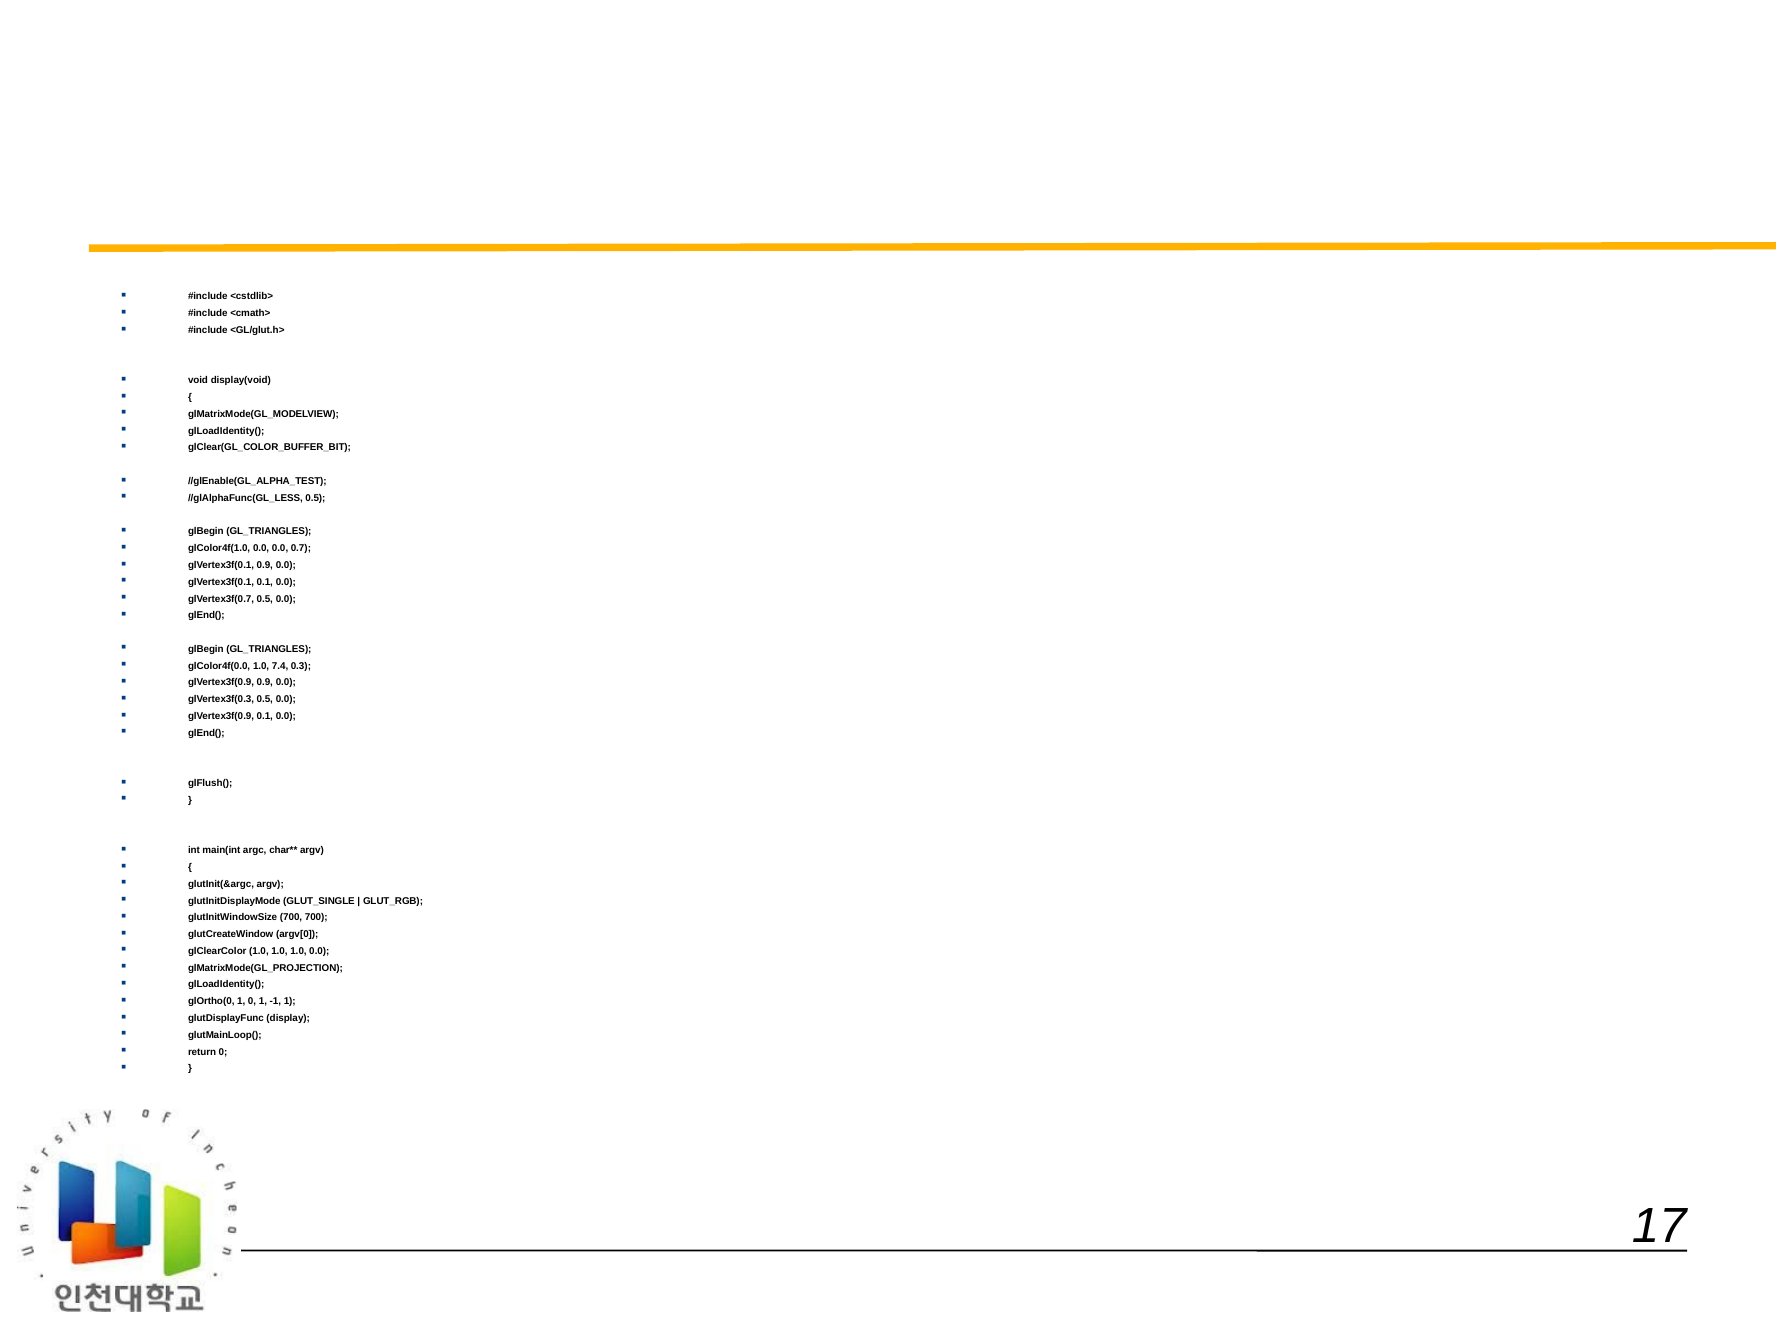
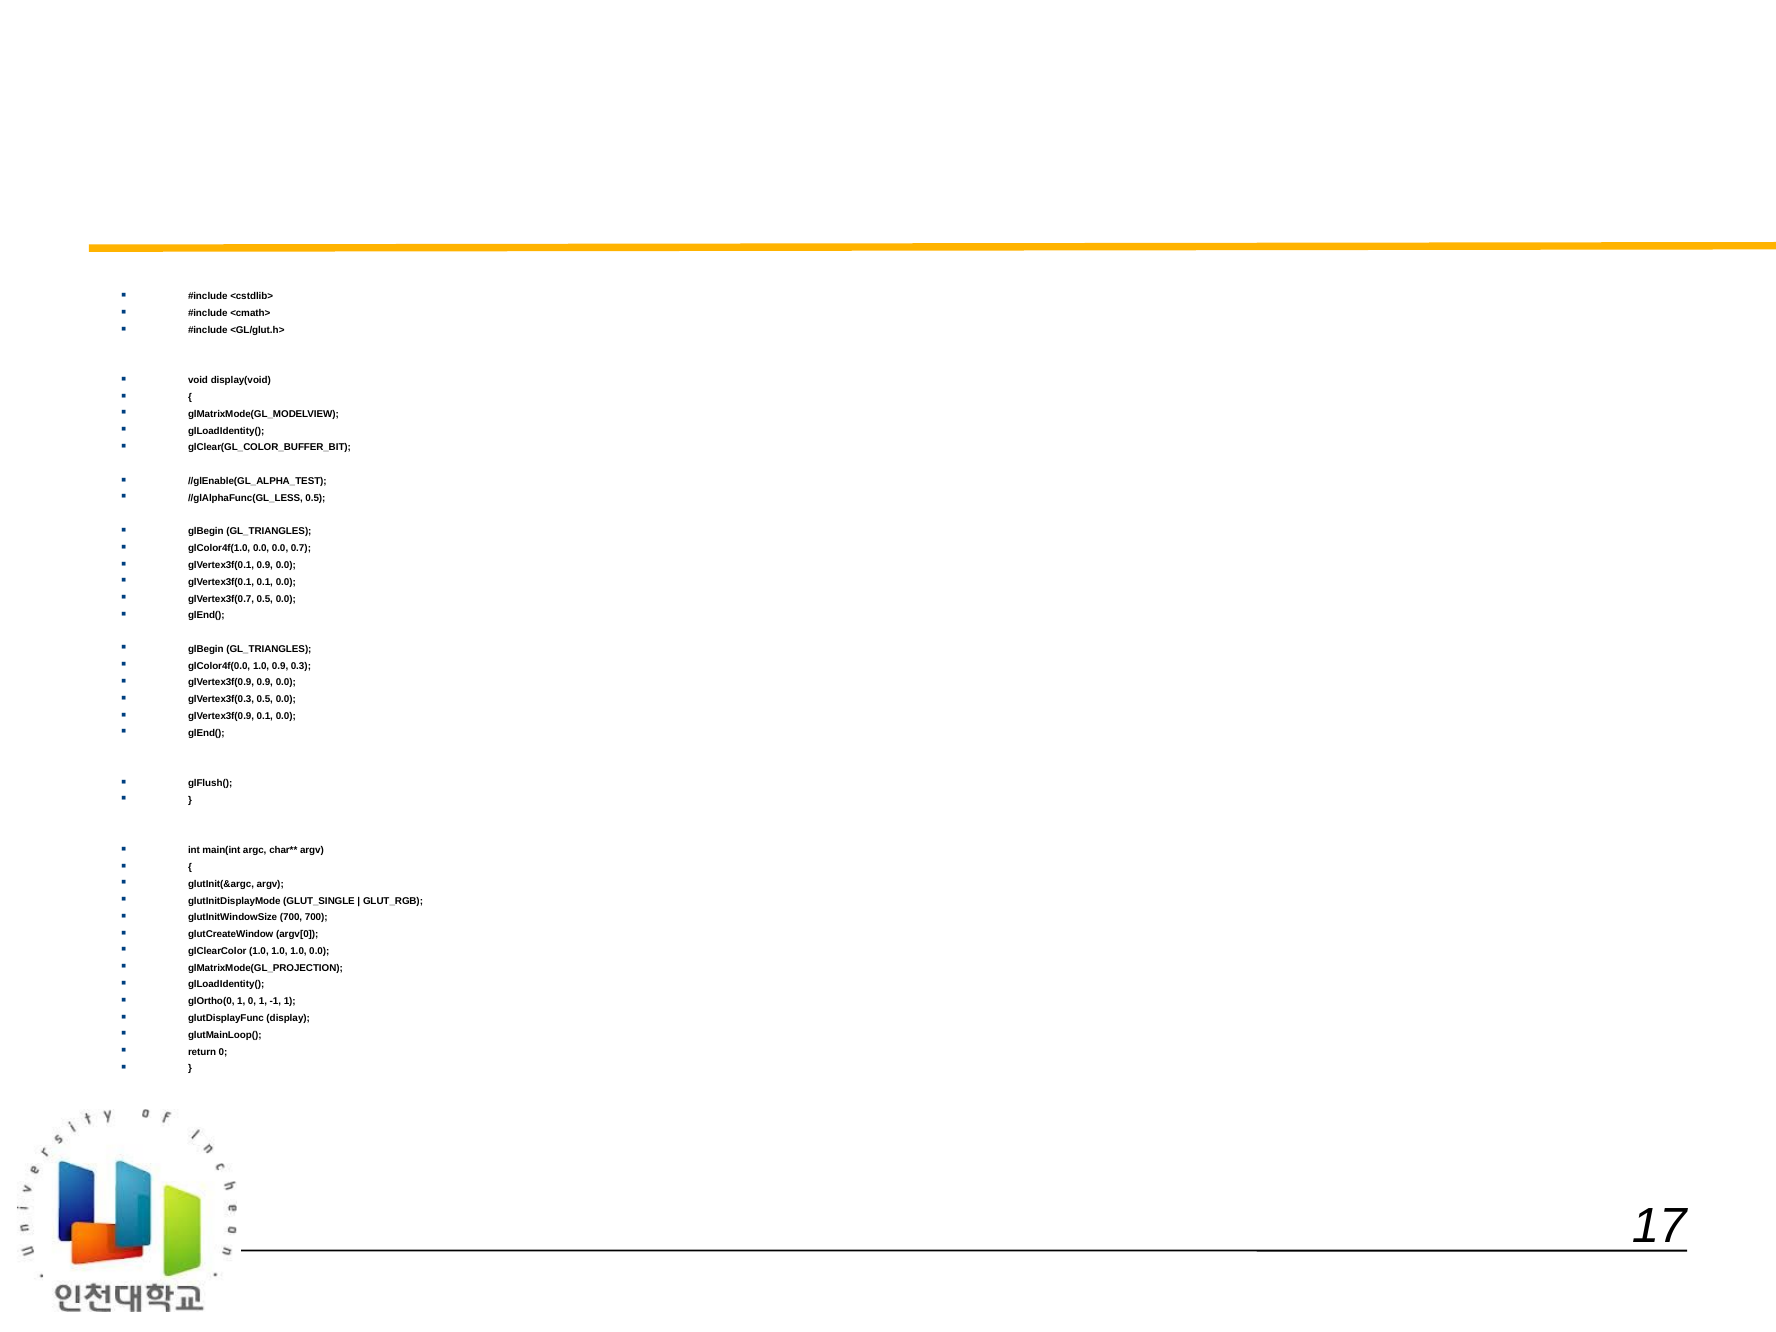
1.0 7.4: 7.4 -> 0.9 (280, 666)
